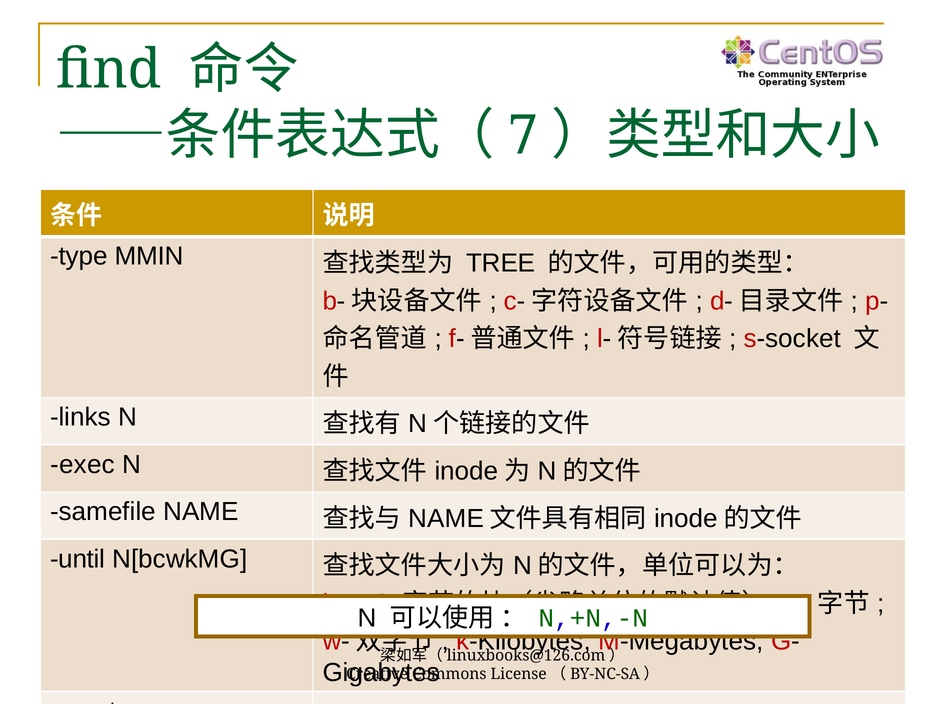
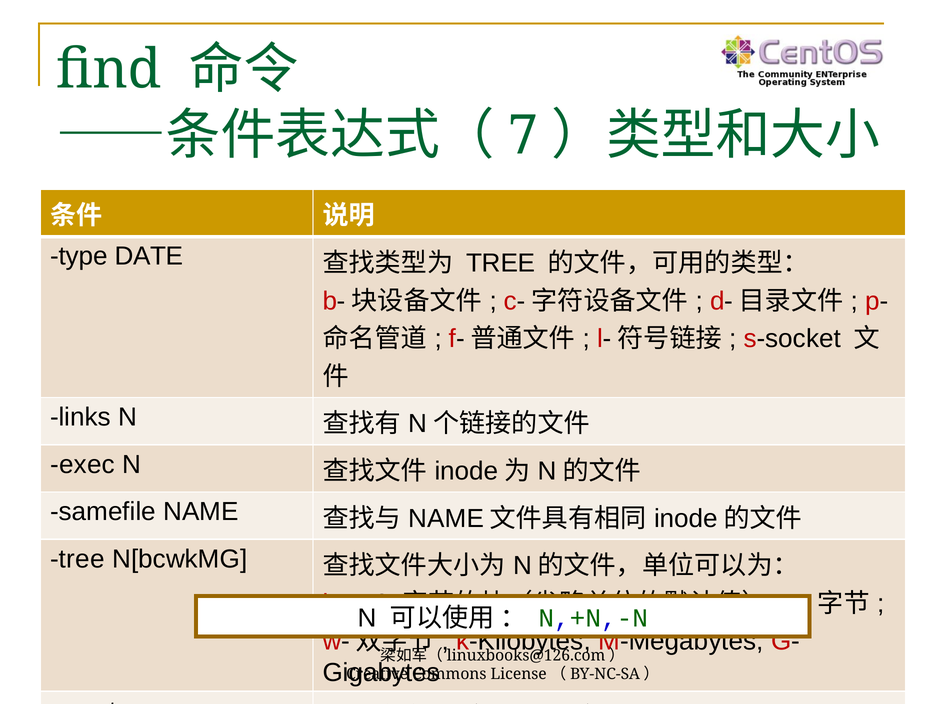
MMIN: MMIN -> DATE (149, 256)
until: until -> tree (77, 559)
